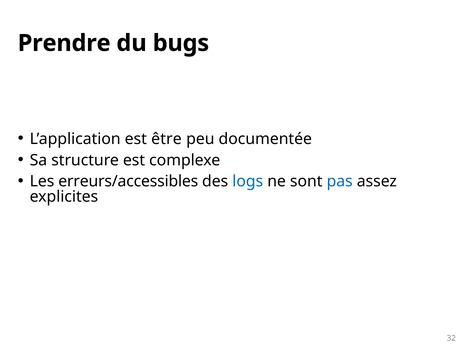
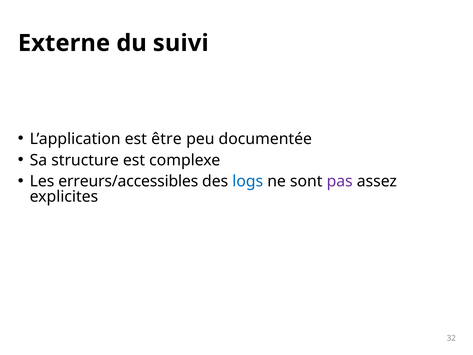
Prendre: Prendre -> Externe (64, 43)
bugs: bugs -> suivi (181, 43)
pas colour: blue -> purple (340, 181)
